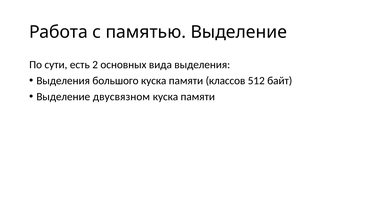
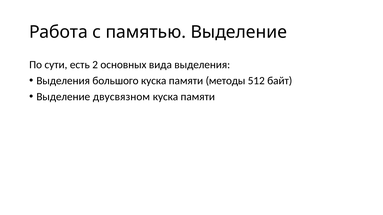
классов: классов -> методы (225, 81)
